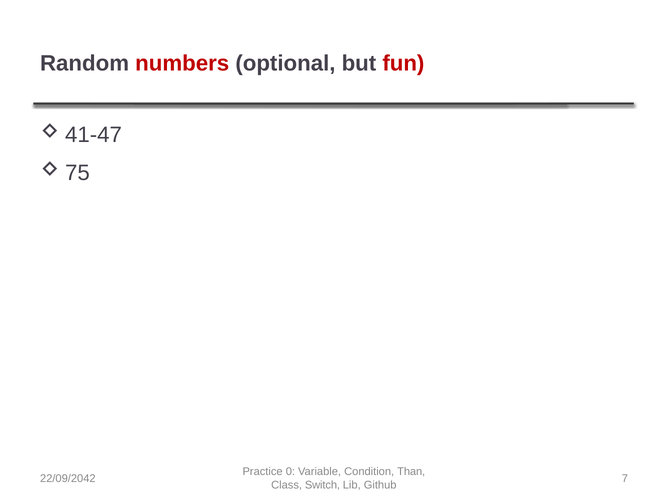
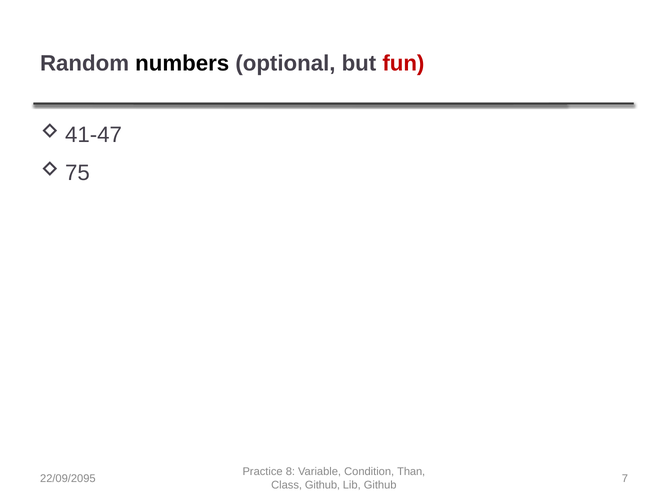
numbers colour: red -> black (182, 63)
0: 0 -> 8 (290, 472)
22/09/2042: 22/09/2042 -> 22/09/2095 (68, 478)
Class Switch: Switch -> Github (322, 485)
